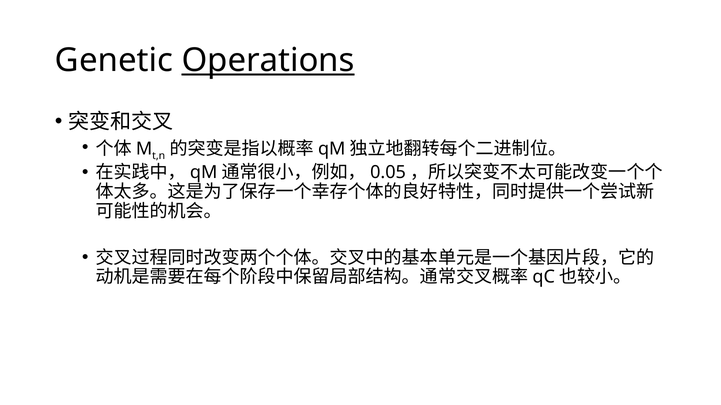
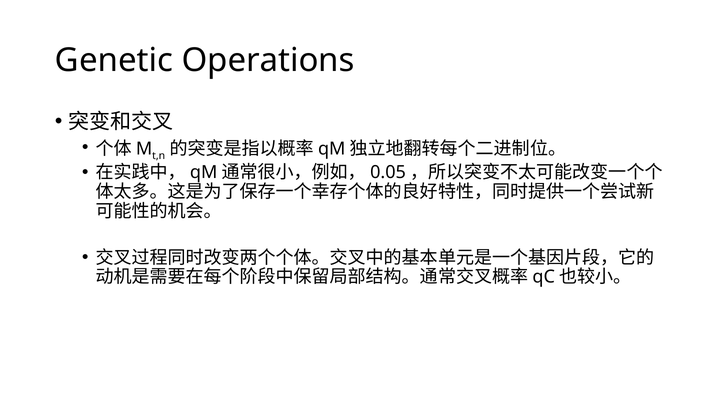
Operations underline: present -> none (268, 61)
